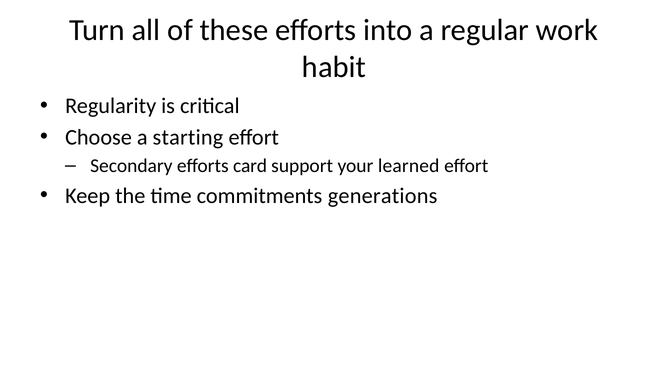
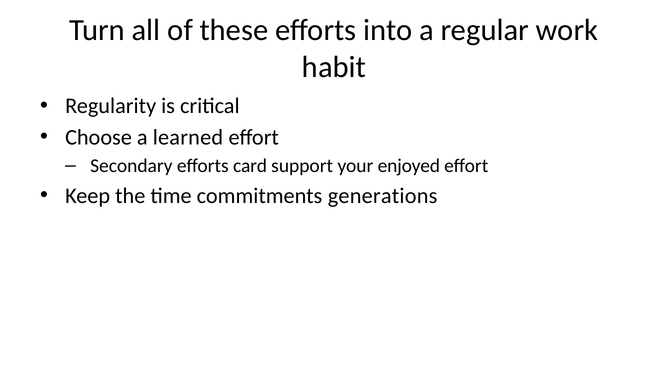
starting: starting -> learned (188, 137)
learned: learned -> enjoyed (409, 166)
